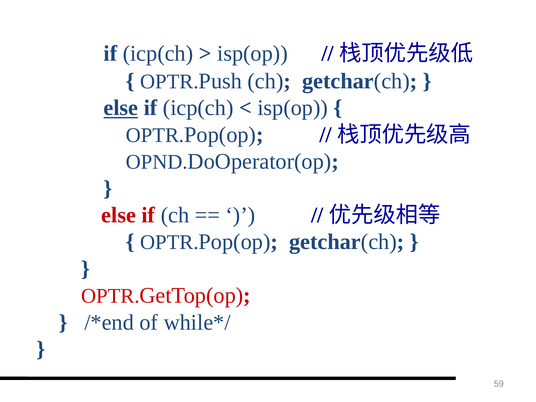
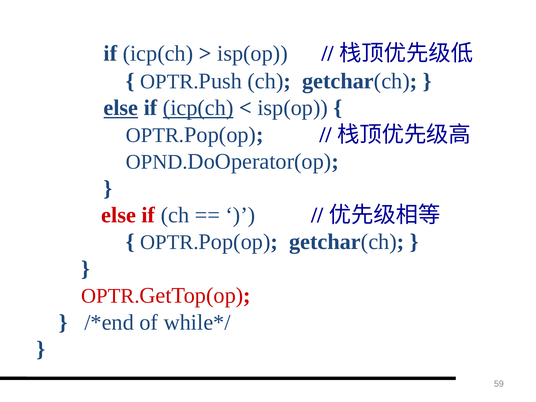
icp(ch underline: none -> present (198, 108)
